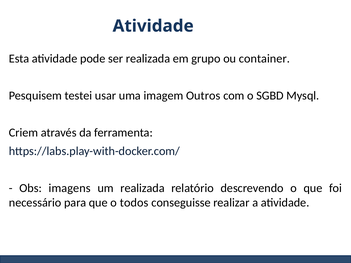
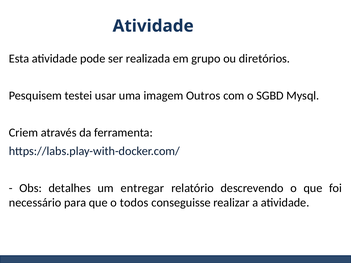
container: container -> diretórios (264, 59)
imagens: imagens -> detalhes (70, 188)
um realizada: realizada -> entregar (142, 188)
